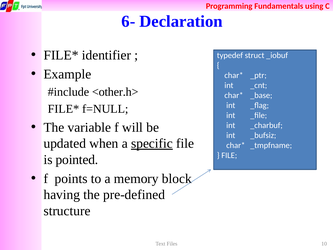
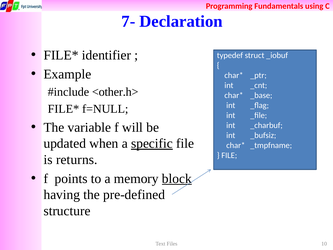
6-: 6- -> 7- (128, 21)
pointed: pointed -> returns (77, 159)
block underline: none -> present (177, 178)
